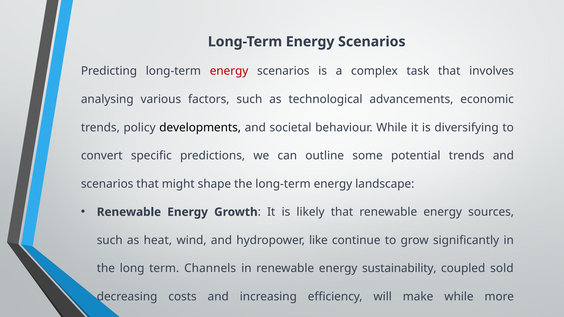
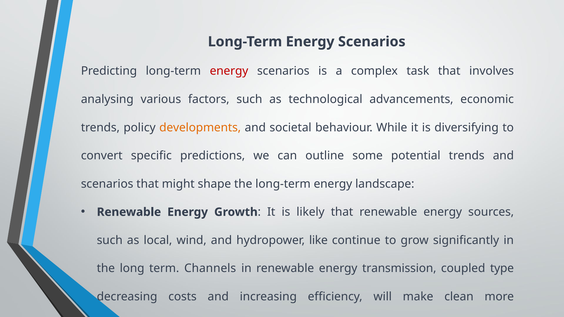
developments colour: black -> orange (200, 128)
heat: heat -> local (158, 240)
sustainability: sustainability -> transmission (399, 269)
sold: sold -> type (502, 269)
make while: while -> clean (459, 297)
